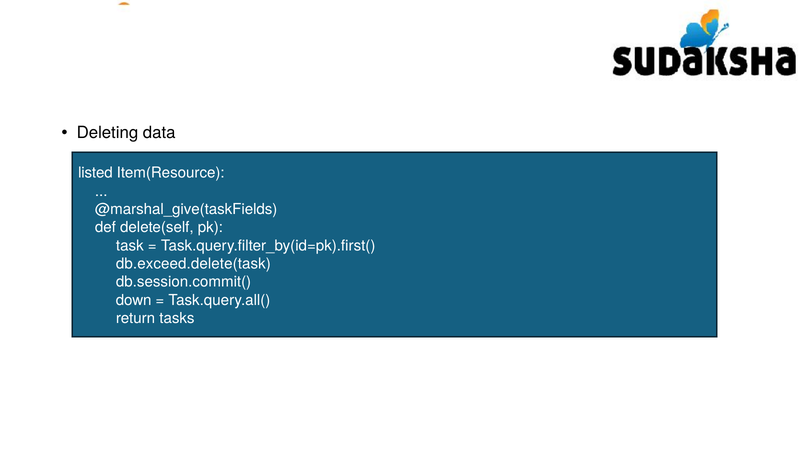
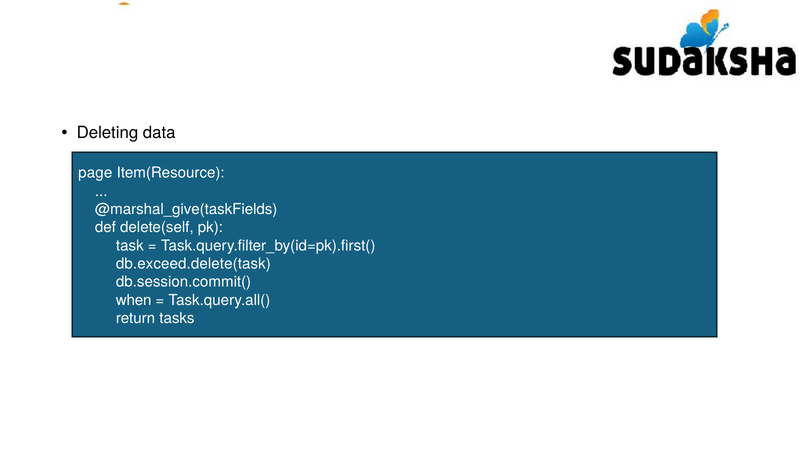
listed: listed -> page (95, 173)
down: down -> when (134, 300)
